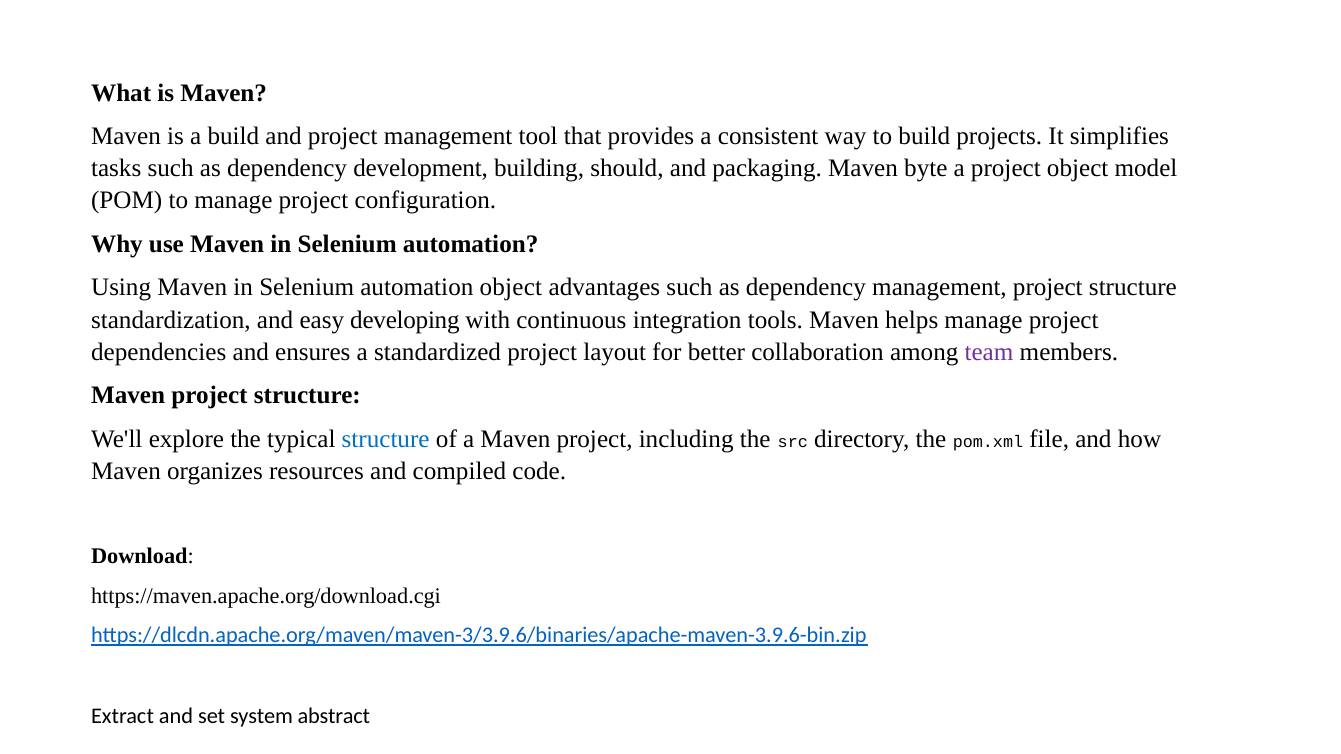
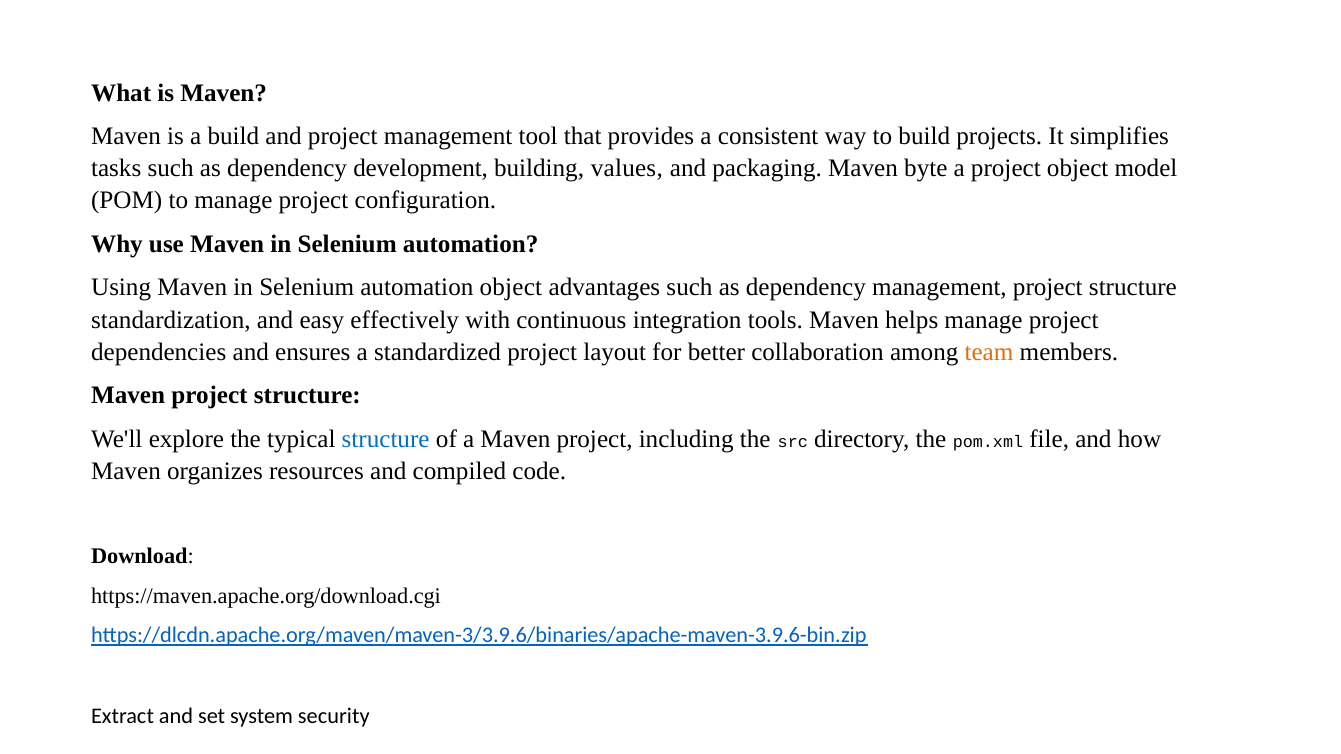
should: should -> values (627, 168)
developing: developing -> effectively (405, 320)
team colour: purple -> orange (989, 352)
abstract: abstract -> security (334, 716)
